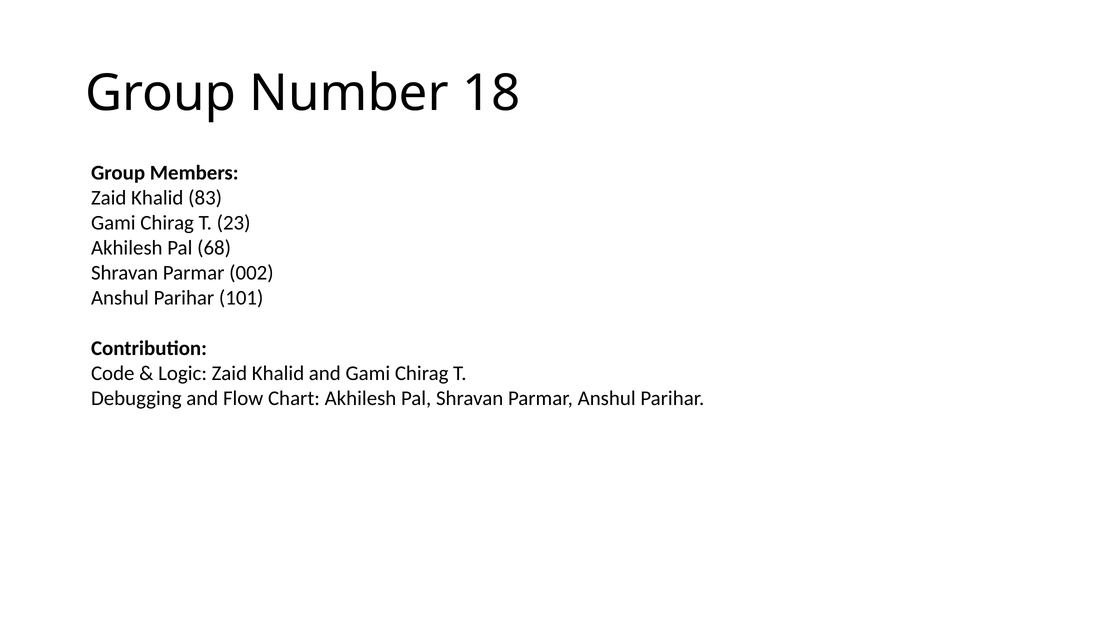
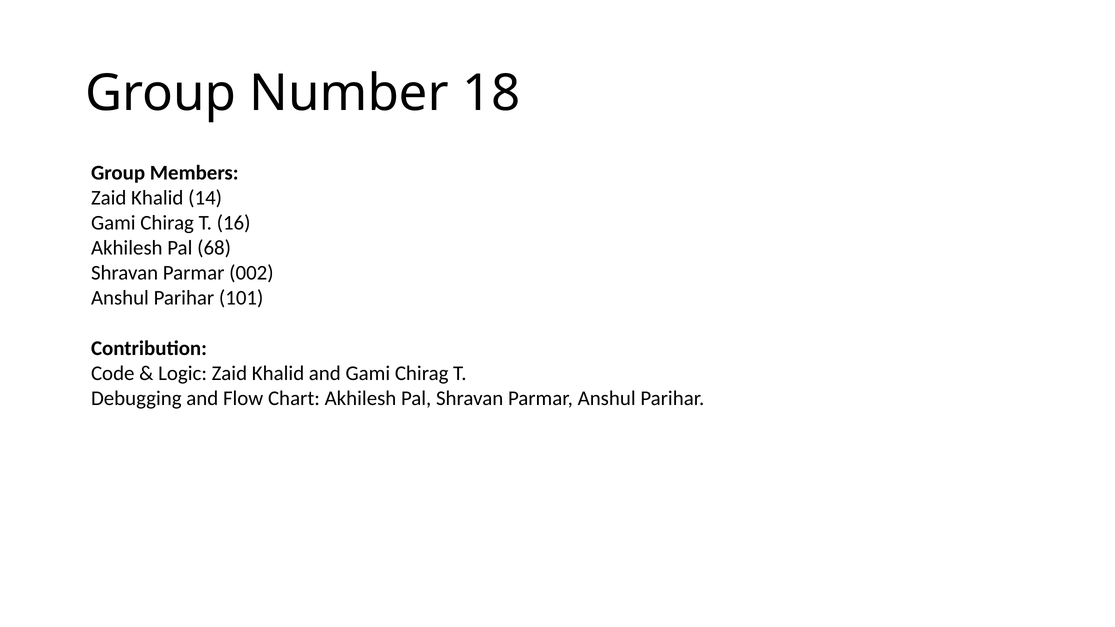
83: 83 -> 14 (205, 198)
23: 23 -> 16 (234, 223)
